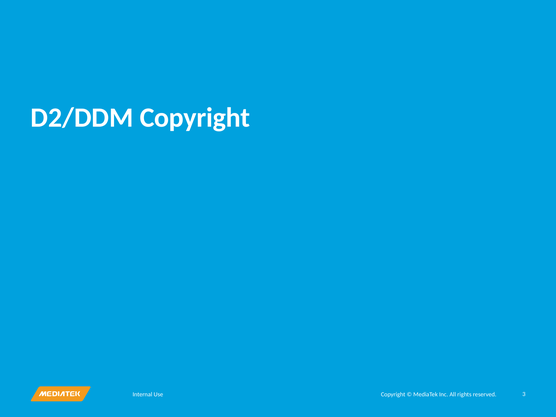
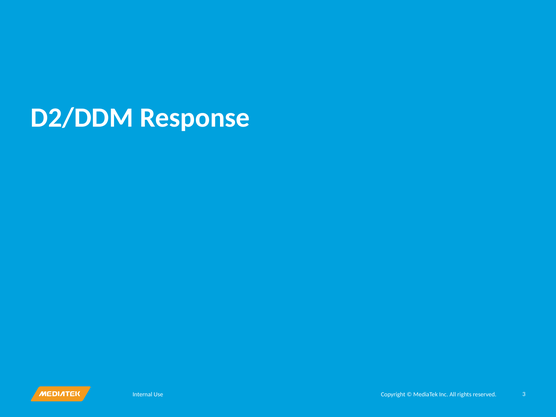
D2/DDM Copyright: Copyright -> Response (195, 118)
